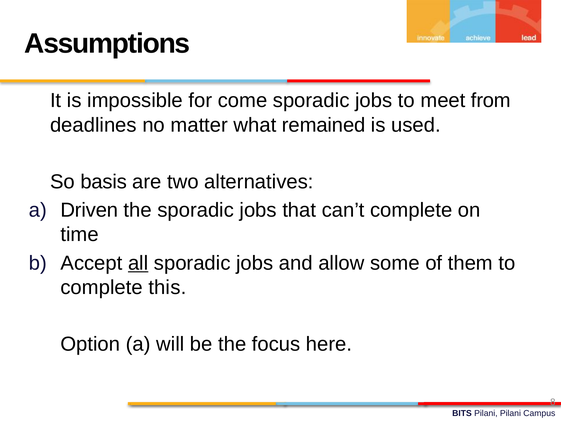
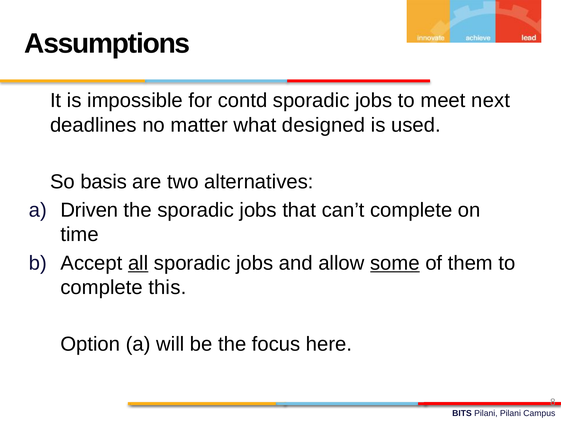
come: come -> contd (243, 101)
from: from -> next (491, 101)
remained: remained -> designed (324, 125)
some underline: none -> present (395, 263)
